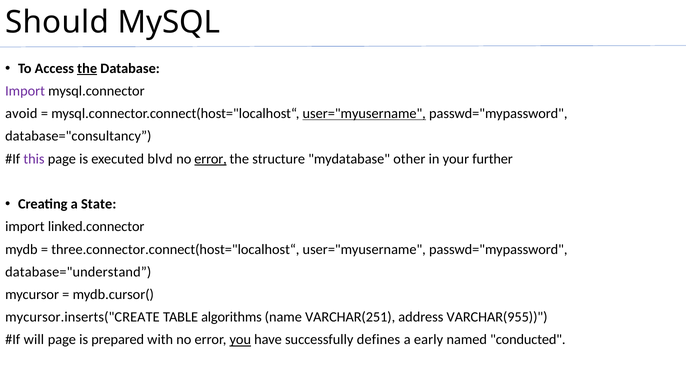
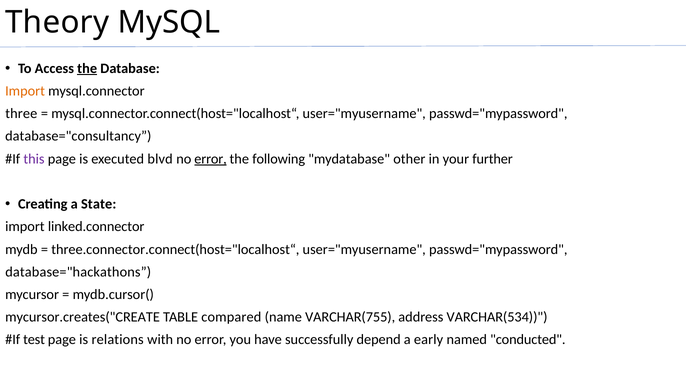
Should: Should -> Theory (57, 23)
Import colour: purple -> orange (25, 91)
avoid: avoid -> three (21, 114)
user="myusername underline: present -> none (364, 114)
structure: structure -> following (279, 159)
database="understand: database="understand -> database="hackathons (78, 272)
mycursor.inserts("CREATE: mycursor.inserts("CREATE -> mycursor.creates("CREATE (83, 317)
algorithms: algorithms -> compared (231, 317)
VARCHAR(251: VARCHAR(251 -> VARCHAR(755 (350, 317)
VARCHAR(955: VARCHAR(955 -> VARCHAR(534 (497, 317)
will: will -> test (34, 340)
prepared: prepared -> relations (118, 340)
you underline: present -> none (240, 340)
defines: defines -> depend (379, 340)
